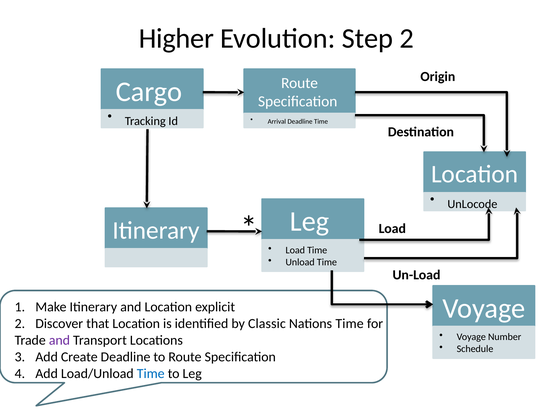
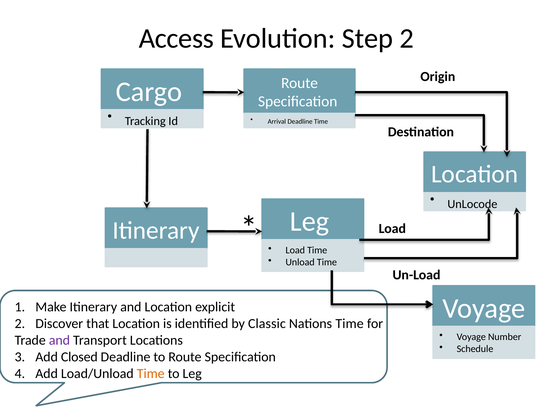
Higher: Higher -> Access (176, 38)
Create: Create -> Closed (79, 357)
Time colour: blue -> orange (151, 373)
